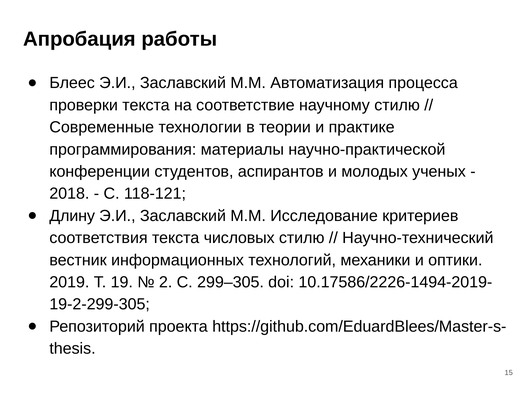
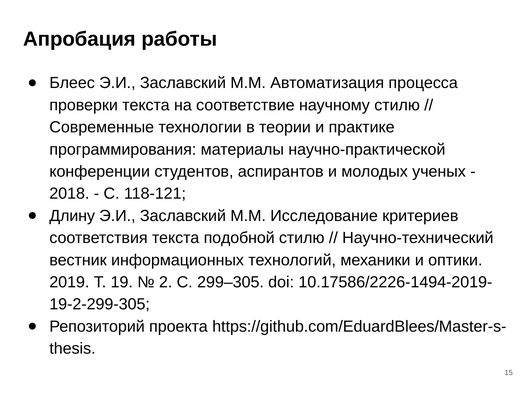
числовых: числовых -> подобной (239, 238)
